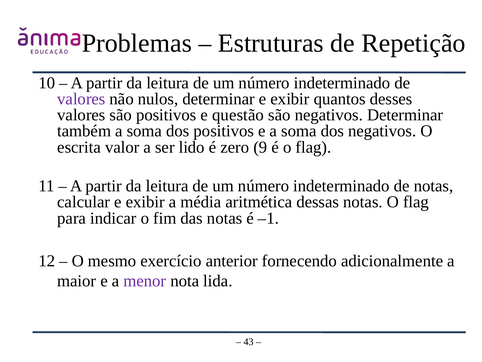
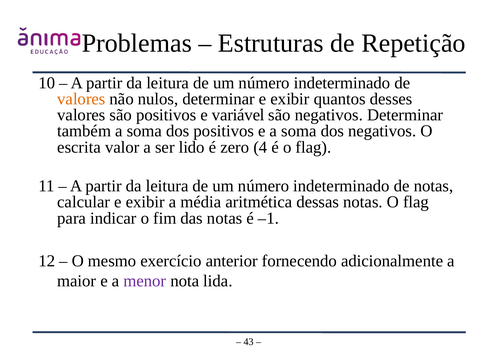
valores colour: purple -> orange (81, 99)
questão: questão -> variável (238, 115)
9: 9 -> 4 (260, 147)
